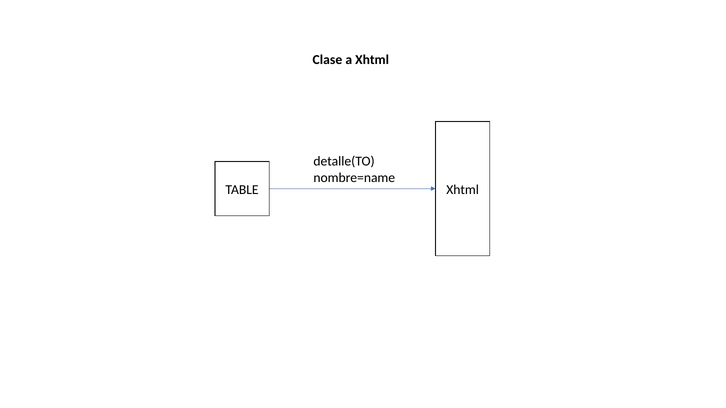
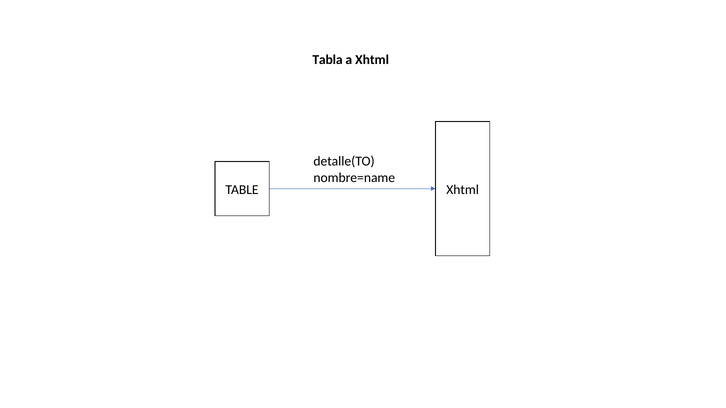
Clase: Clase -> Tabla (327, 60)
